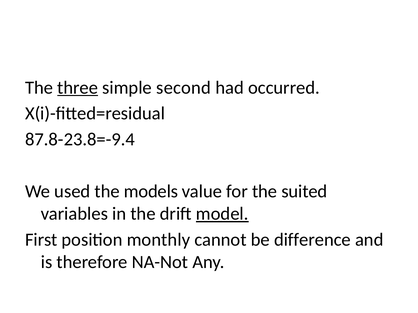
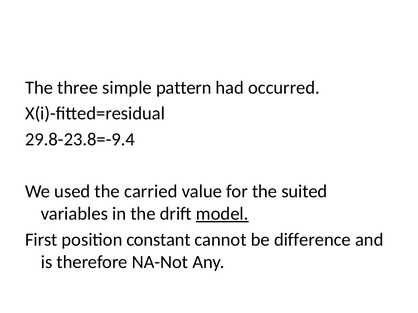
three underline: present -> none (78, 88)
second: second -> pattern (184, 88)
87.8-23.8=-9.4: 87.8-23.8=-9.4 -> 29.8-23.8=-9.4 (80, 140)
models: models -> carried (151, 192)
monthly: monthly -> constant (159, 240)
